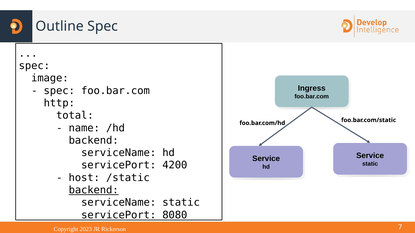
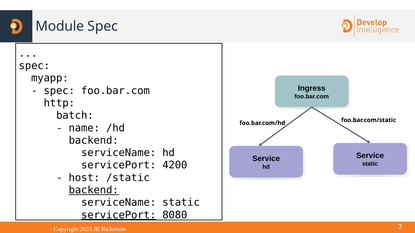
Outline: Outline -> Module (60, 26)
image: image -> myapp (50, 78)
total: total -> batch (75, 116)
servicePort underline: none -> present (119, 215)
